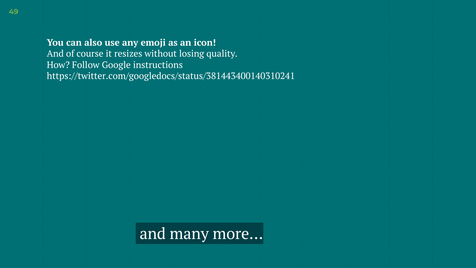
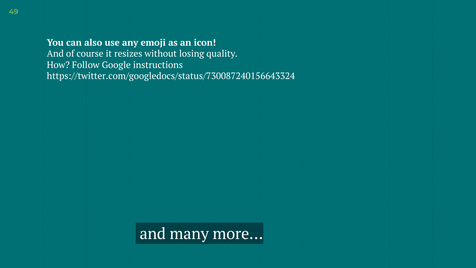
https://twitter.com/googledocs/status/381443400140310241: https://twitter.com/googledocs/status/381443400140310241 -> https://twitter.com/googledocs/status/730087240156643324 (171, 76)
